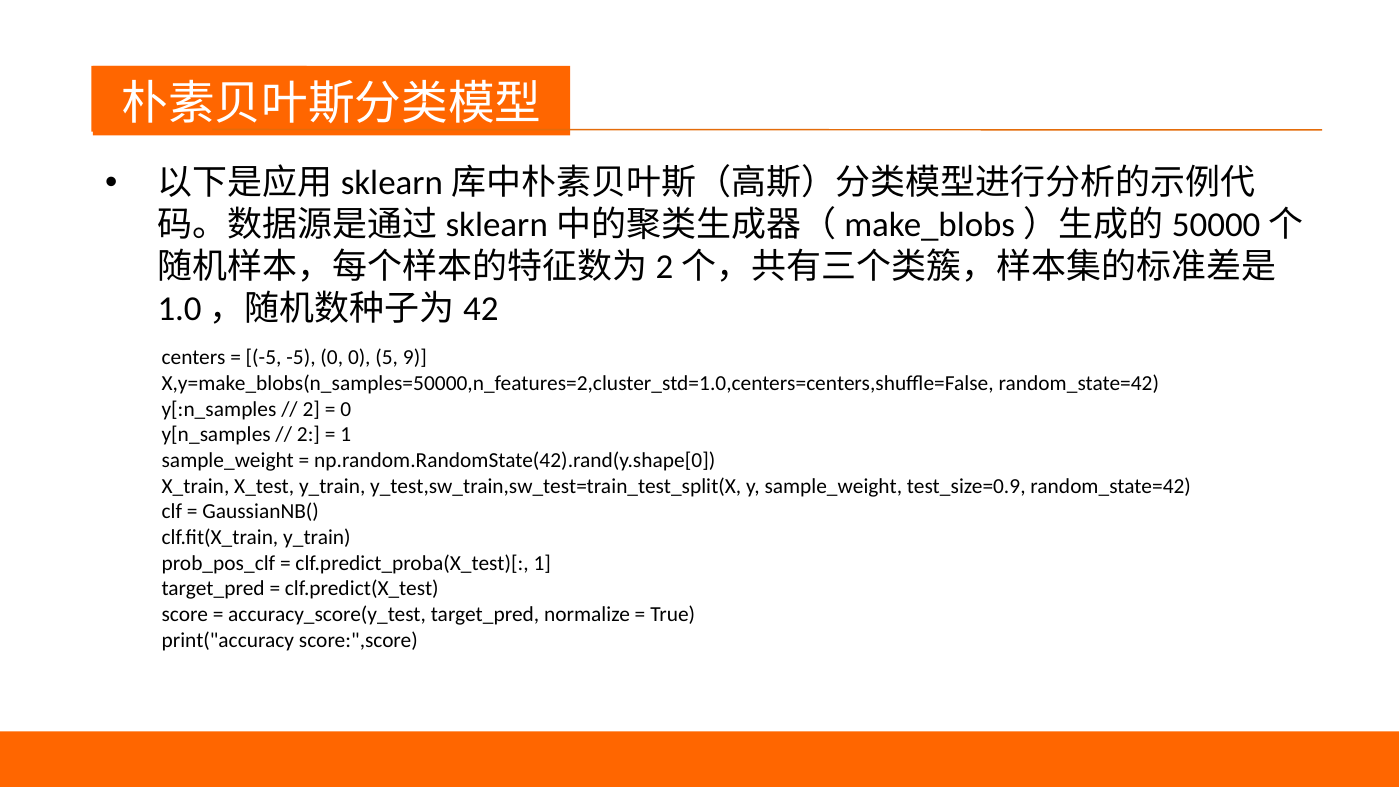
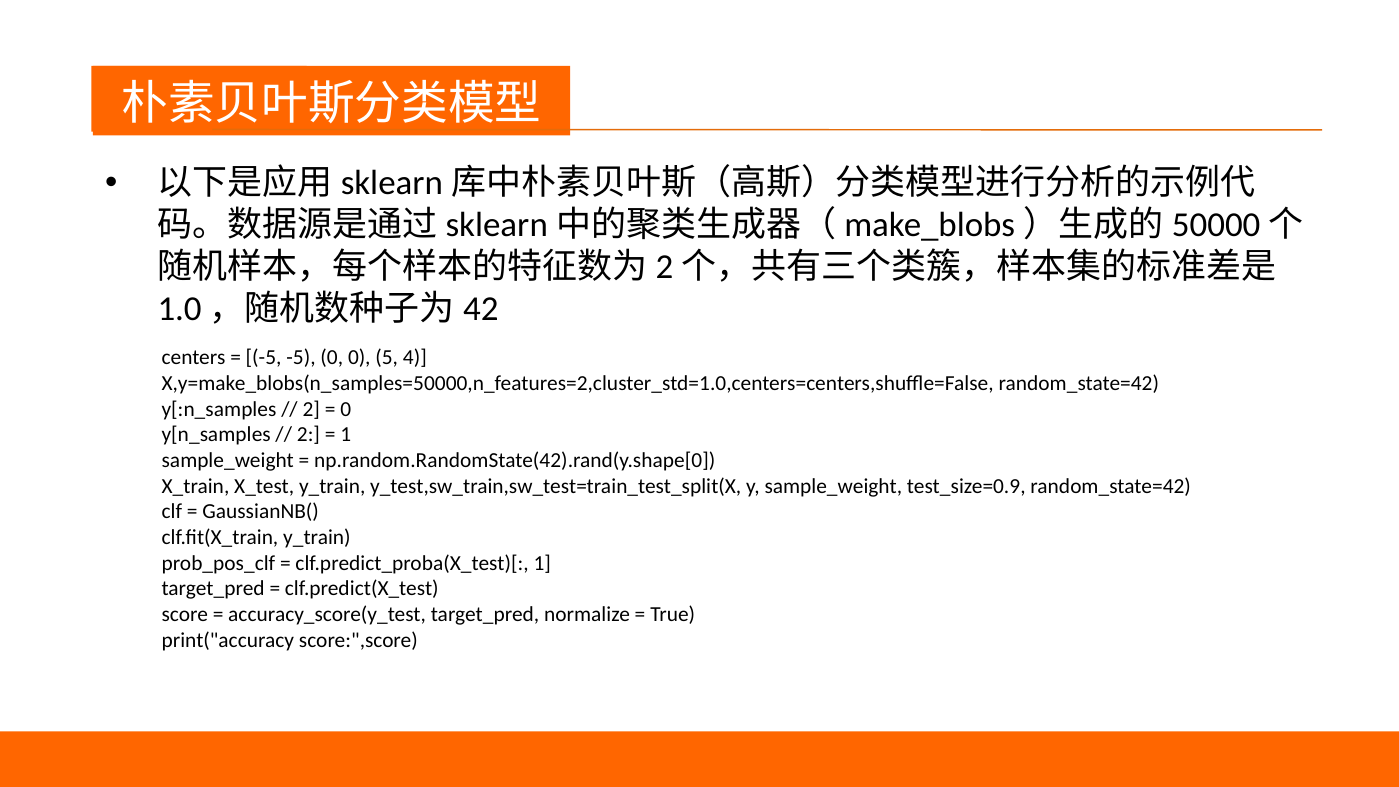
9: 9 -> 4 (415, 358)
